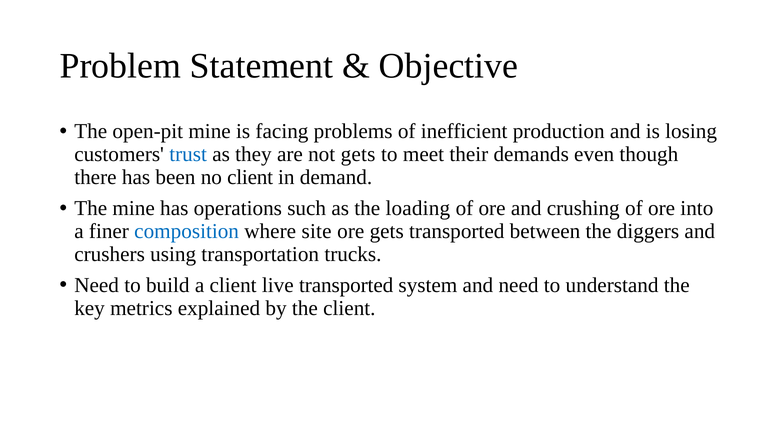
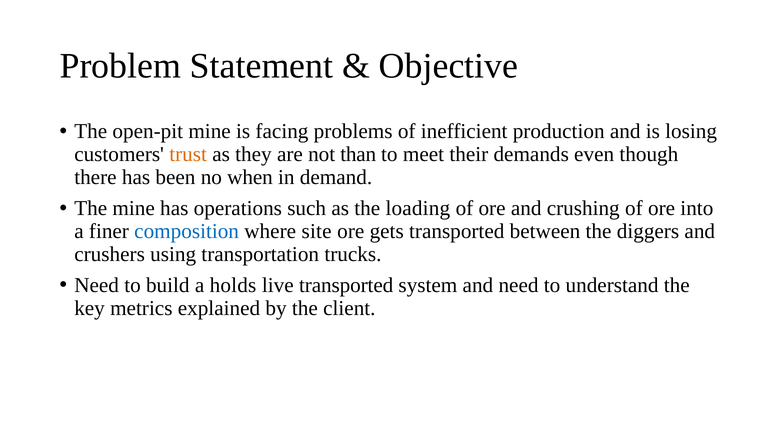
trust colour: blue -> orange (188, 154)
not gets: gets -> than (358, 154)
no client: client -> when (250, 177)
a client: client -> holds (233, 285)
